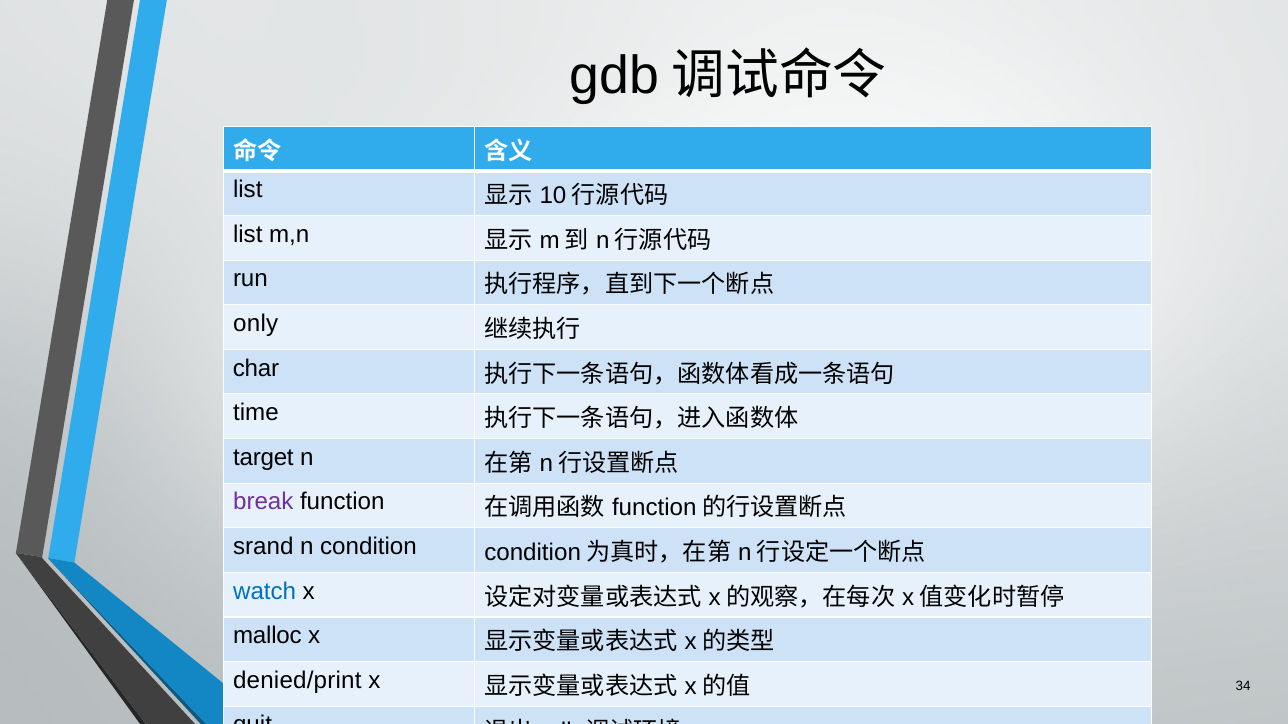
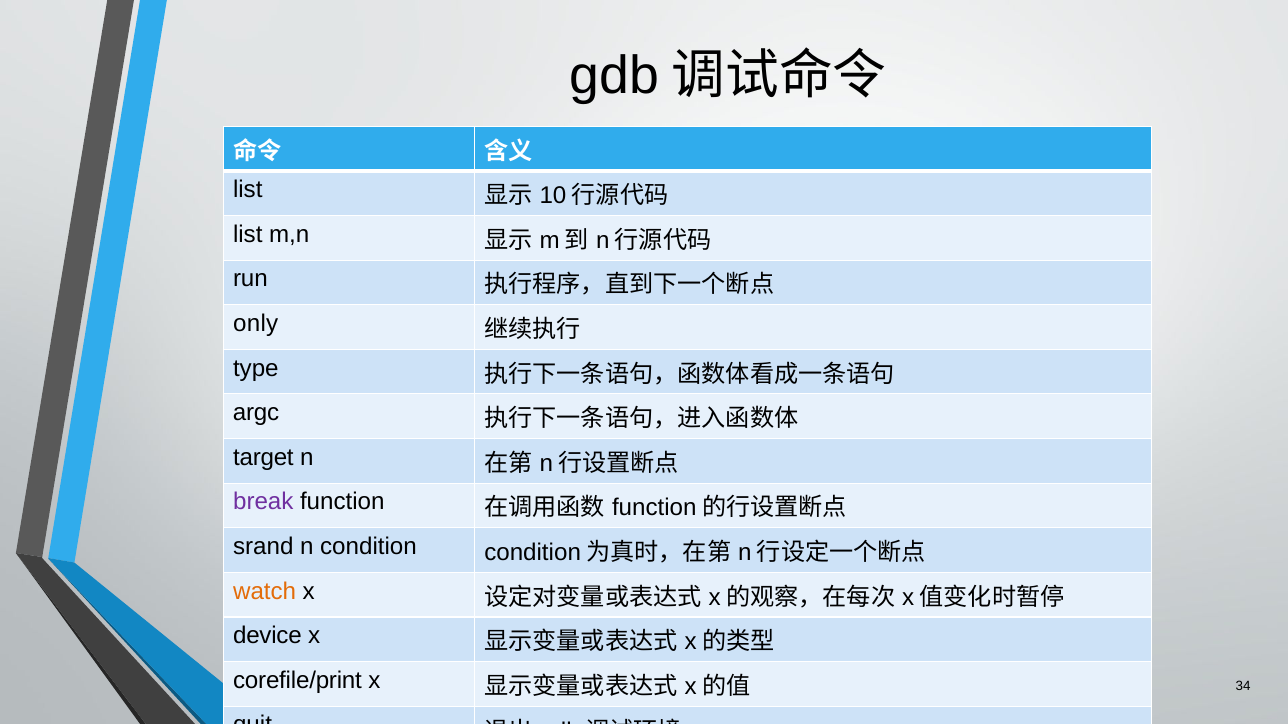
char: char -> type (256, 368)
time: time -> argc (256, 413)
watch colour: blue -> orange (265, 592)
malloc: malloc -> device (267, 636)
denied/print: denied/print -> corefile/print (297, 681)
